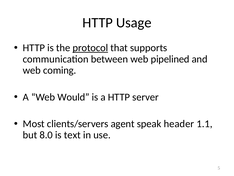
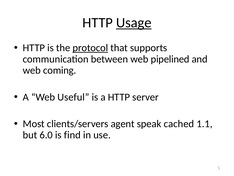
Usage underline: none -> present (134, 23)
Would: Would -> Useful (73, 97)
header: header -> cached (179, 123)
8.0: 8.0 -> 6.0 (46, 135)
text: text -> find (72, 135)
